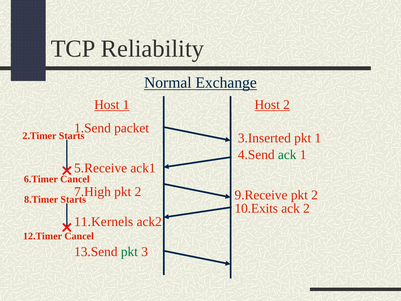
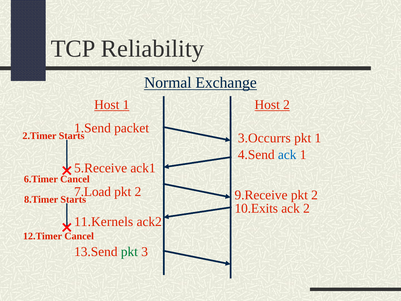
3.Inserted: 3.Inserted -> 3.Occurrs (264, 138)
ack colour: green -> blue (287, 155)
7.High: 7.High -> 7.Load (93, 191)
